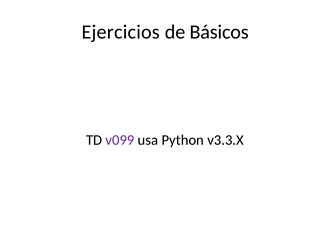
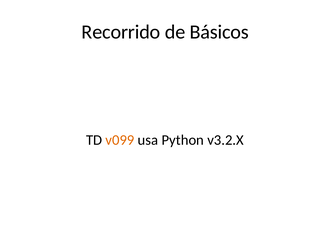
Ejercicios: Ejercicios -> Recorrido (121, 32)
v099 colour: purple -> orange (120, 140)
v3.3.X: v3.3.X -> v3.2.X (226, 140)
